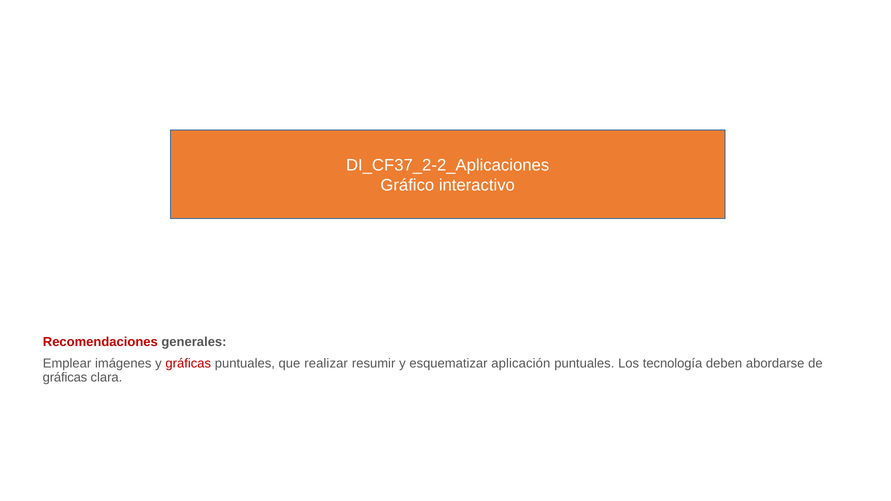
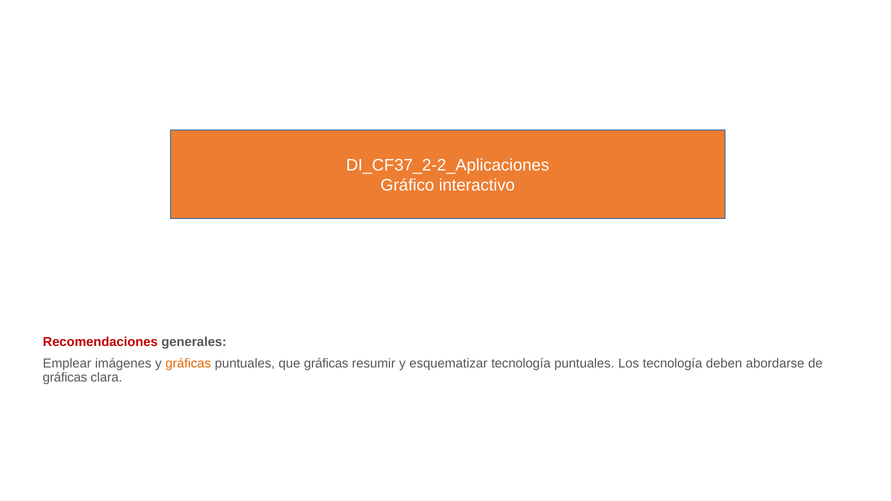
gráficas colour: red -> orange (188, 364)
que realizar: realizar -> gráficas (326, 364)
esquematizar aplicación: aplicación -> tecnología (521, 364)
